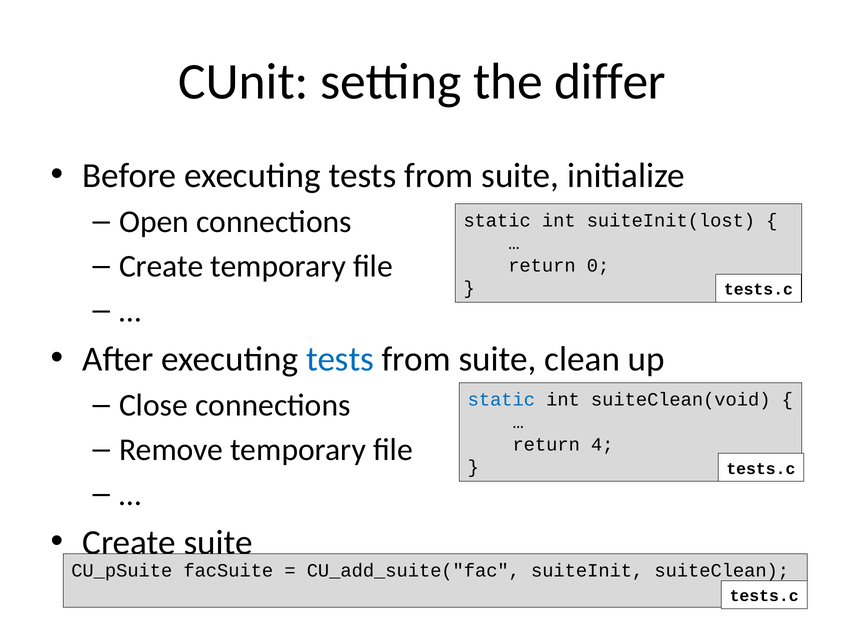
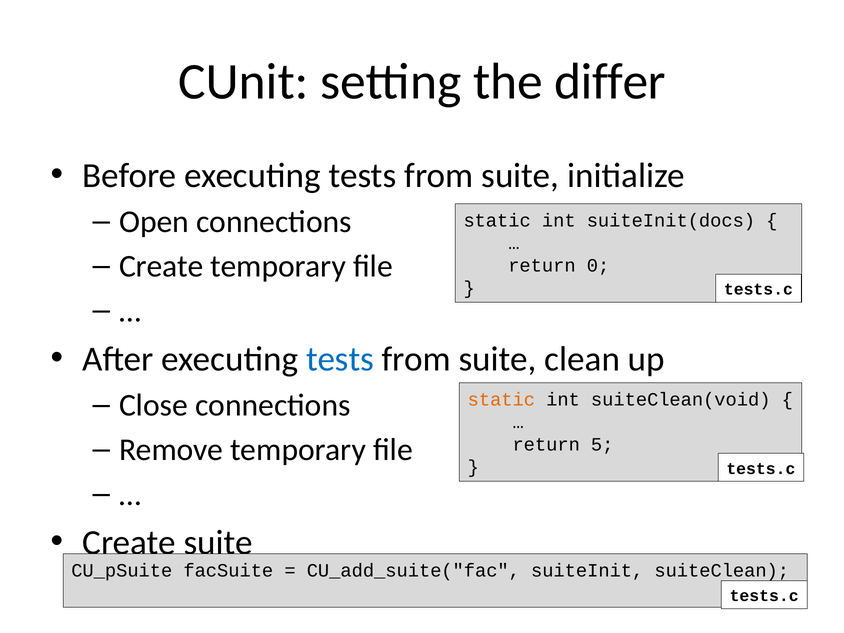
suiteInit(lost: suiteInit(lost -> suiteInit(docs (671, 220)
static colour: blue -> orange (501, 400)
4: 4 -> 5 (602, 445)
